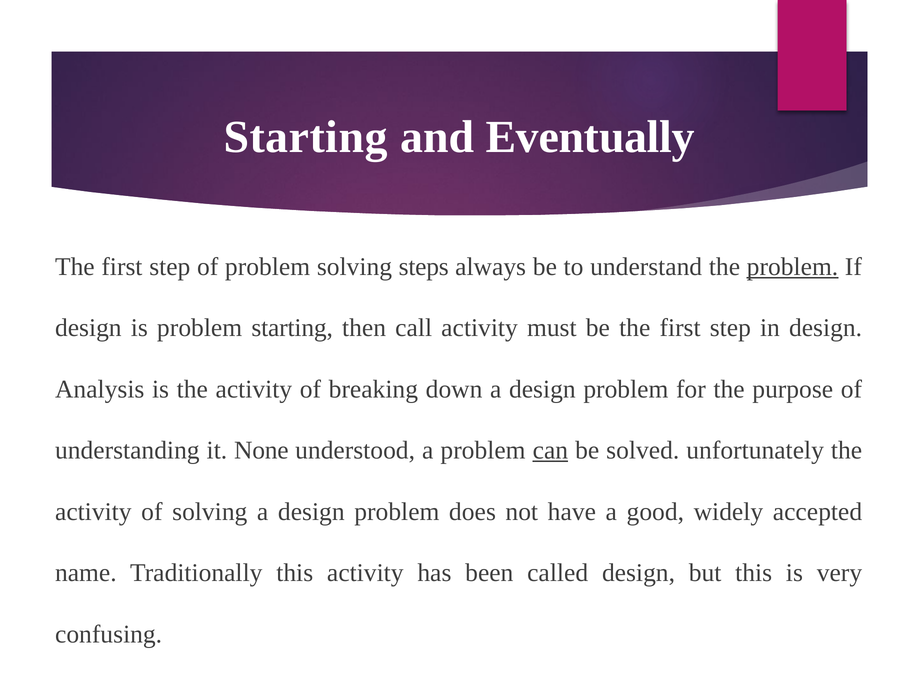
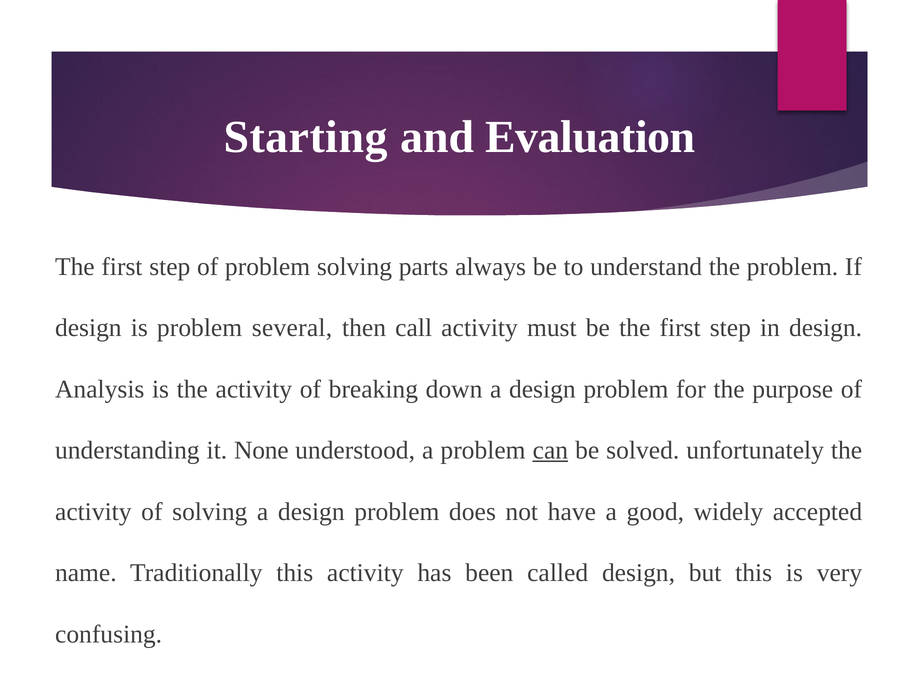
Eventually: Eventually -> Evaluation (590, 137)
steps: steps -> parts (424, 266)
problem underline: present -> none (792, 266)
problem starting: starting -> several (292, 328)
